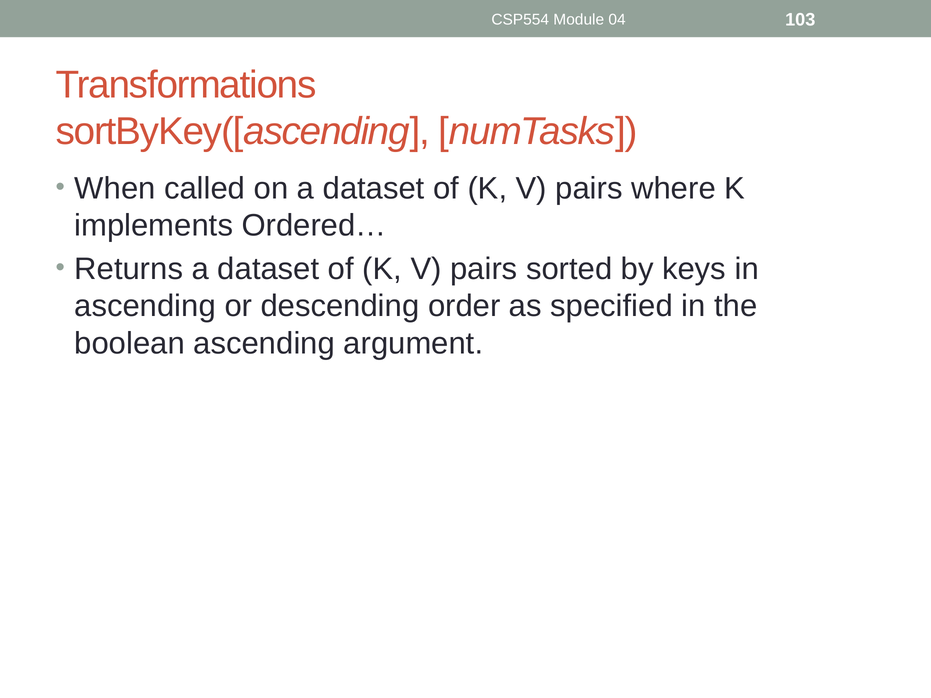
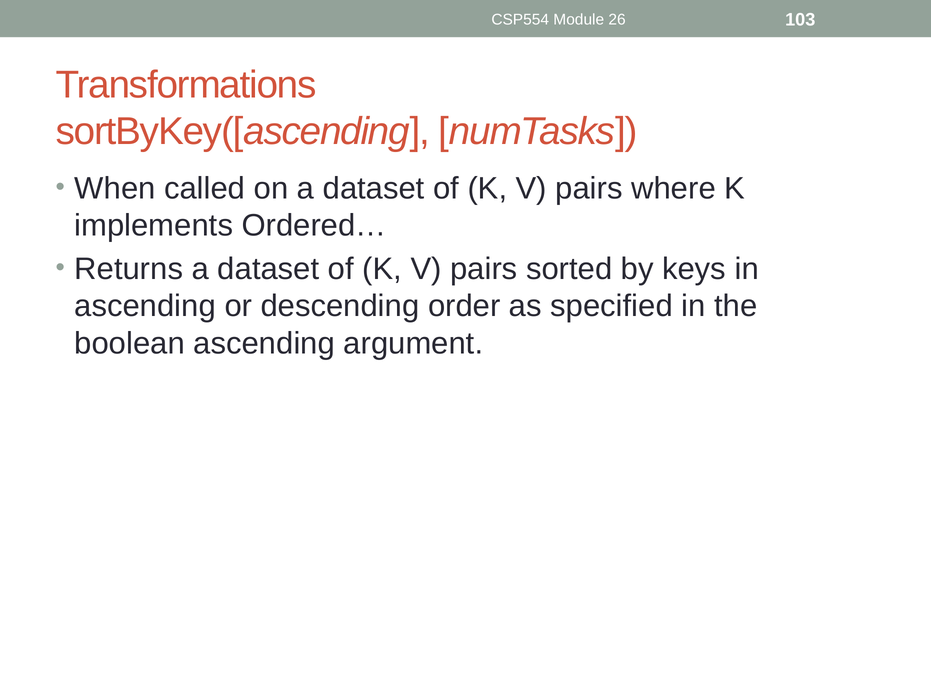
04: 04 -> 26 (617, 20)
